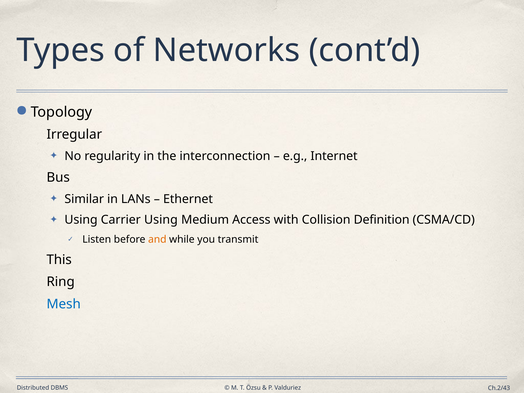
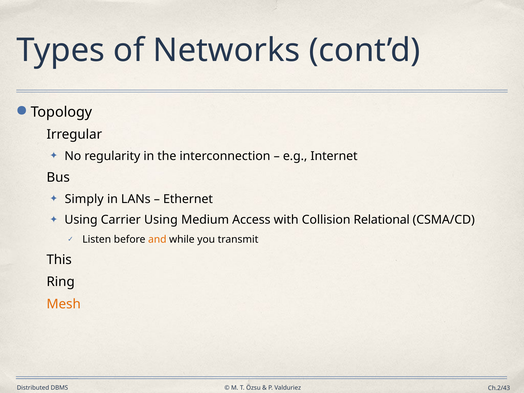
Similar: Similar -> Simply (84, 199)
Definition: Definition -> Relational (382, 220)
Mesh colour: blue -> orange (64, 304)
